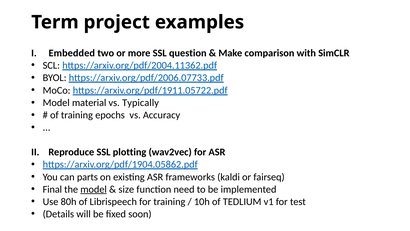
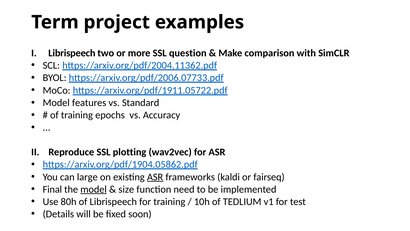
Embedded: Embedded -> Librispeech (72, 53)
material: material -> features (89, 103)
Typically: Typically -> Standard (141, 103)
parts: parts -> large (87, 177)
ASR underline: none -> present (155, 177)
